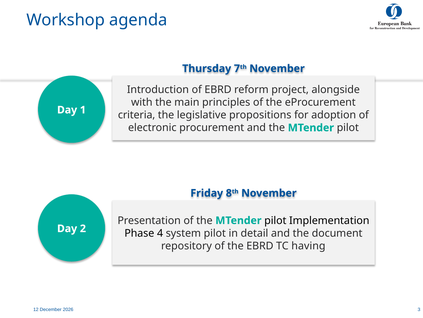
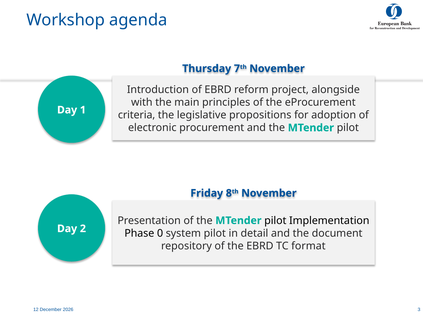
4: 4 -> 0 (160, 233)
having: having -> format (308, 245)
